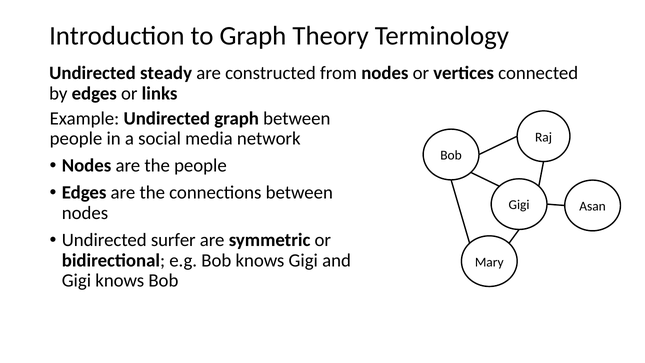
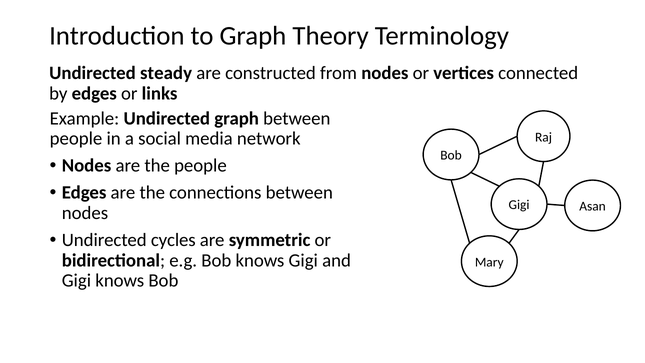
surfer: surfer -> cycles (173, 240)
